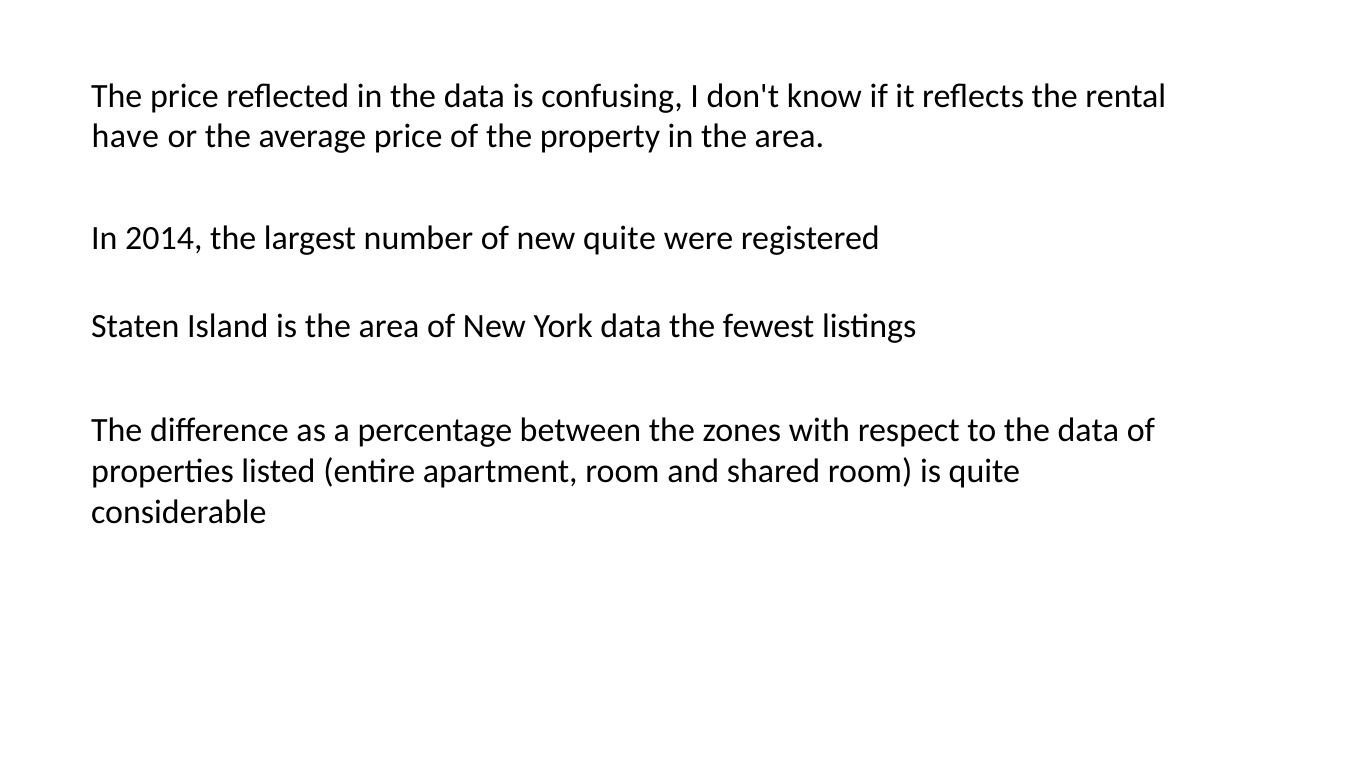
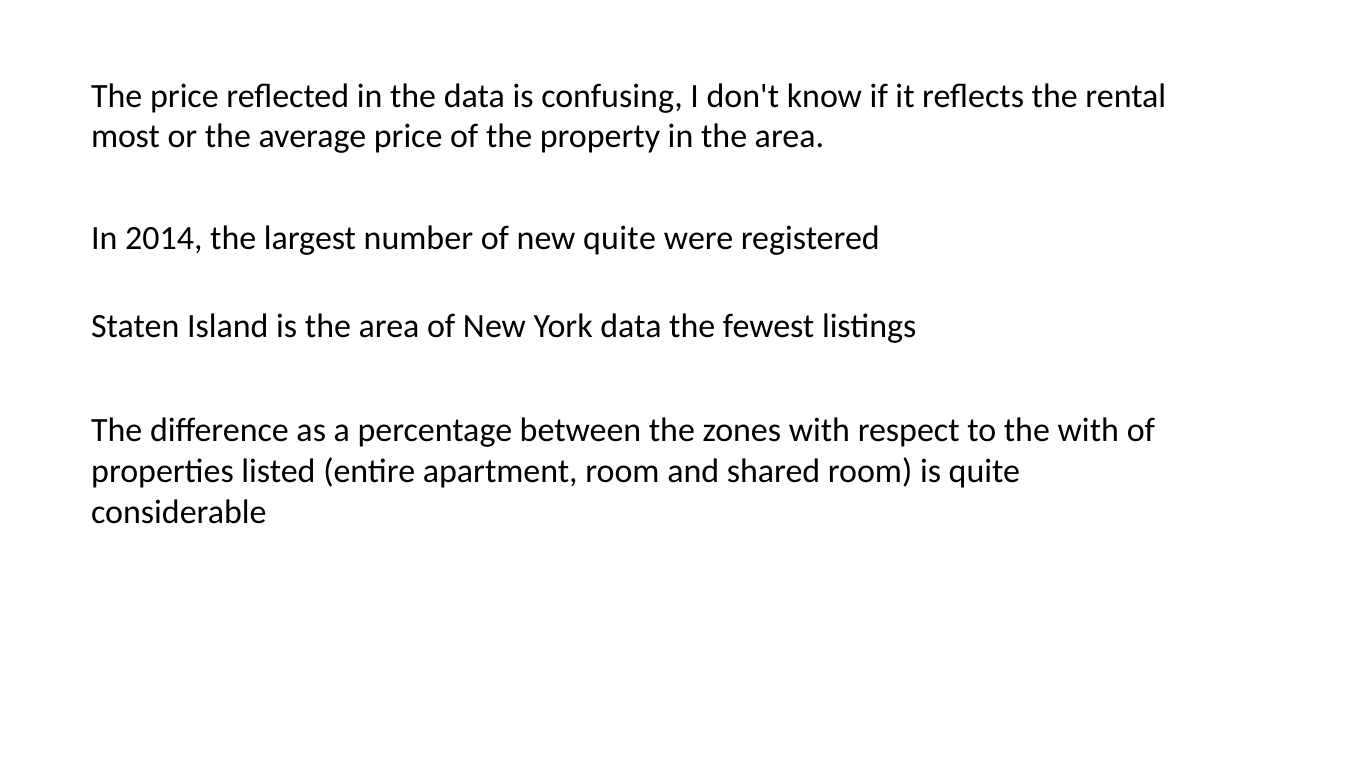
have: have -> most (126, 137)
to the data: data -> with (1088, 431)
